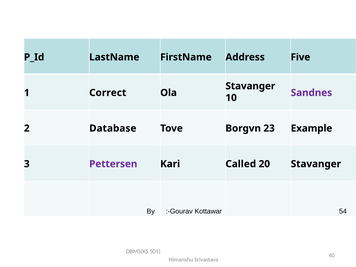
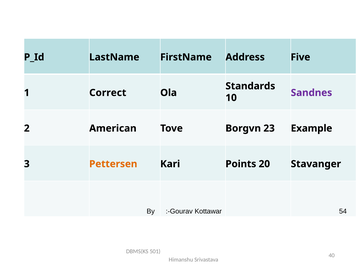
Stavanger: Stavanger -> Standards (250, 86)
Database: Database -> American (113, 128)
Pettersen colour: purple -> orange (113, 164)
Called: Called -> Points (241, 164)
